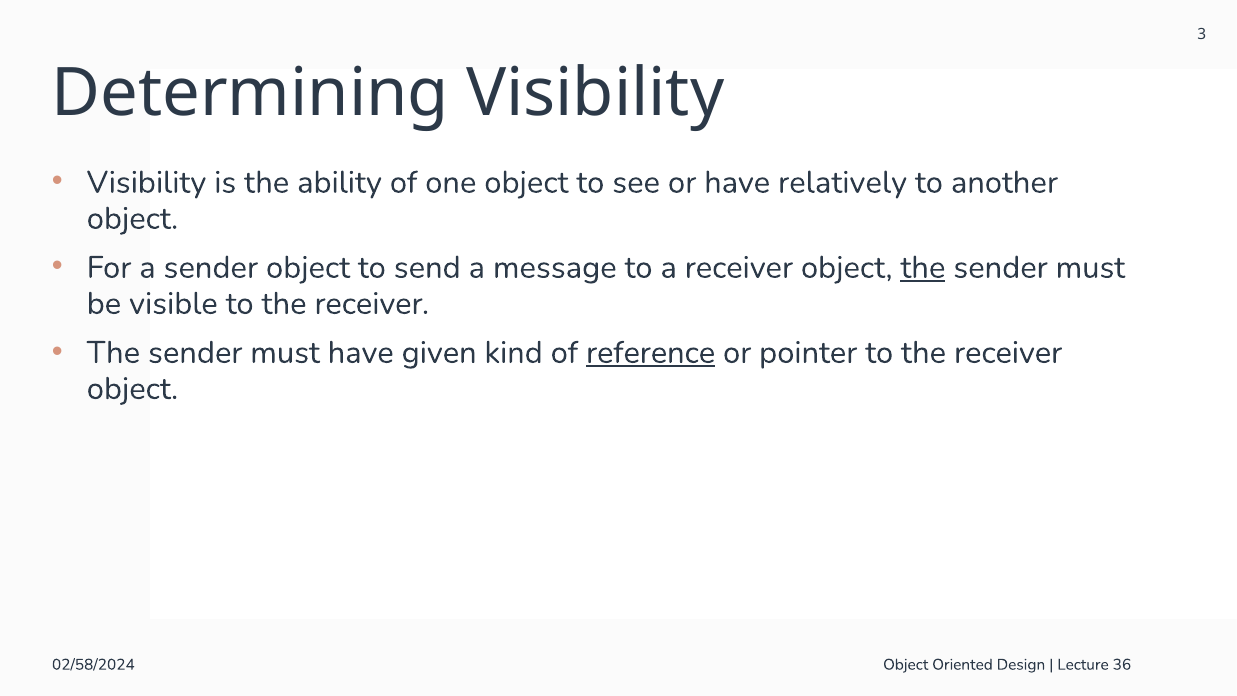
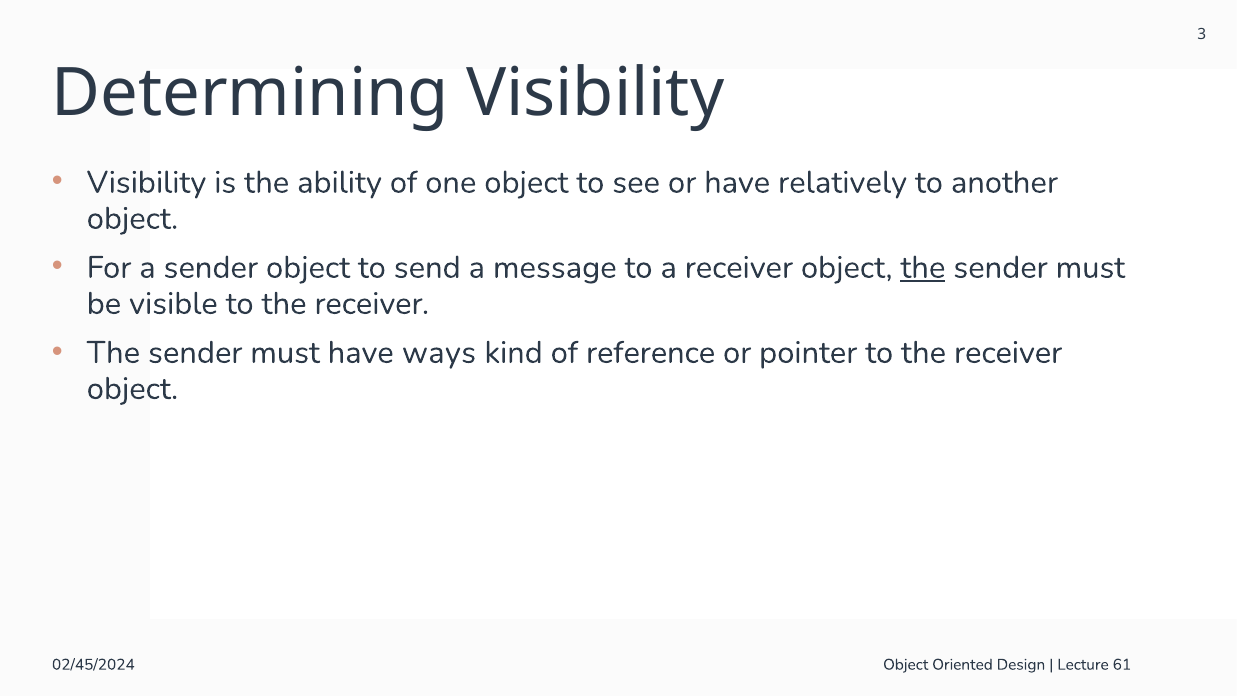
given: given -> ways (439, 352)
reference underline: present -> none (651, 352)
02/58/2024: 02/58/2024 -> 02/45/2024 (93, 664)
36: 36 -> 61 (1122, 664)
